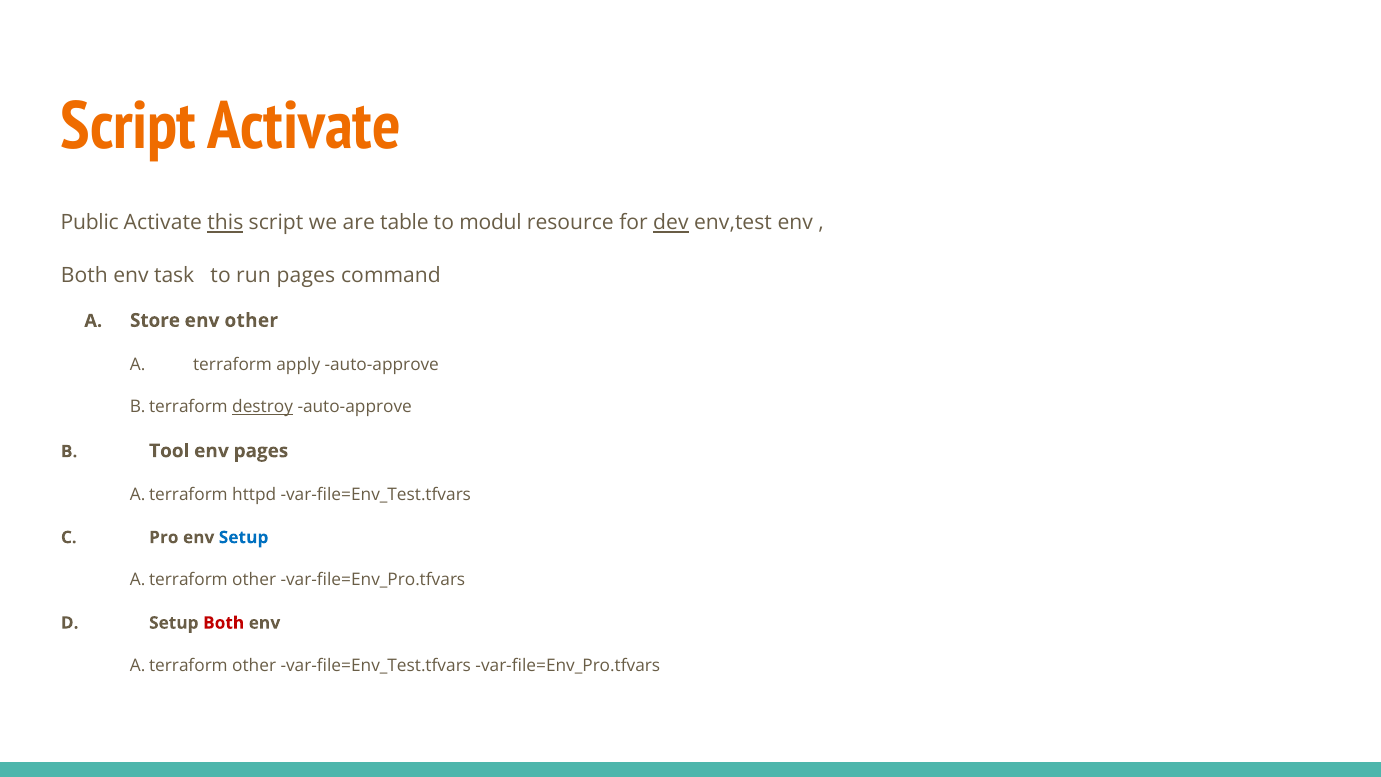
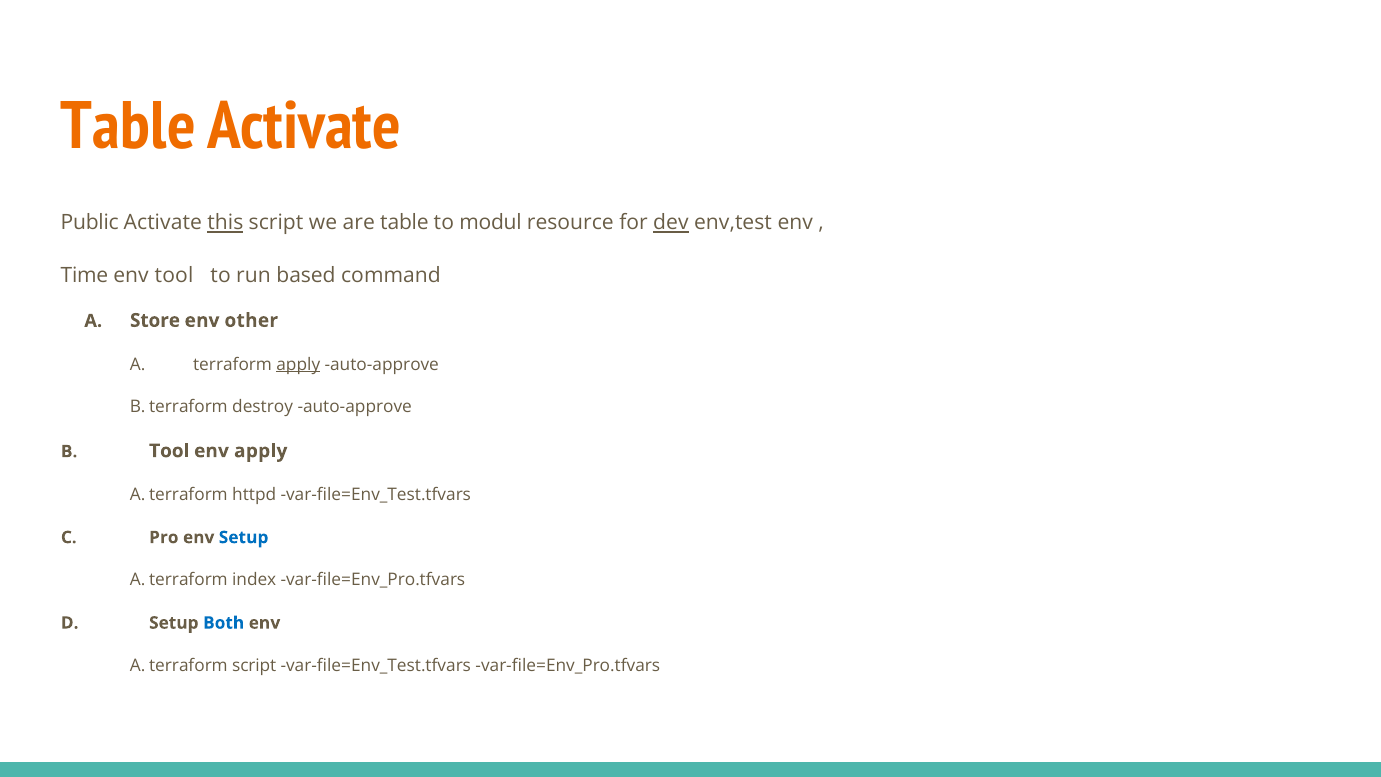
Script: Script -> Table (128, 126)
Both: Both -> Time (84, 275)
env task: task -> tool (174, 275)
run pages: pages -> based (306, 275)
apply underline: none -> present (298, 364)
destroy underline: present -> none (263, 407)
env pages: pages -> apply (261, 451)
other: other -> index (254, 580)
Both colour: red -> blue (224, 623)
other: other -> script (254, 666)
